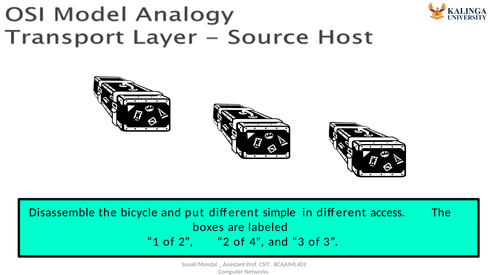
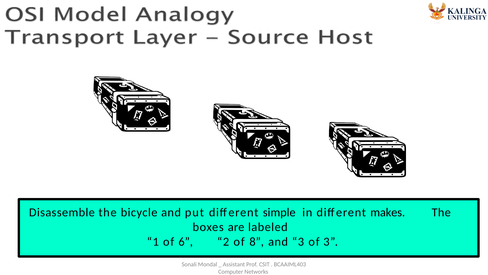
access: access -> makes (388, 212)
of 2: 2 -> 6 (186, 241)
4: 4 -> 8 (257, 241)
